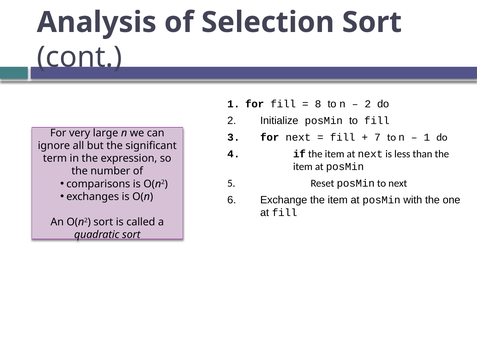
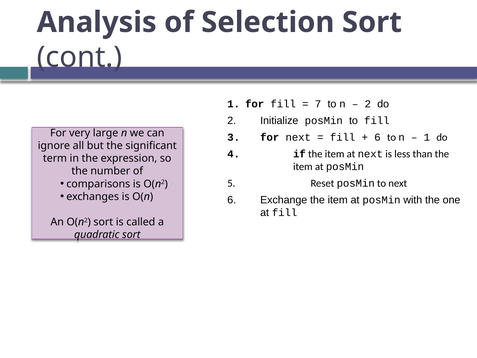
8: 8 -> 7 (318, 104)
7: 7 -> 6 (377, 137)
